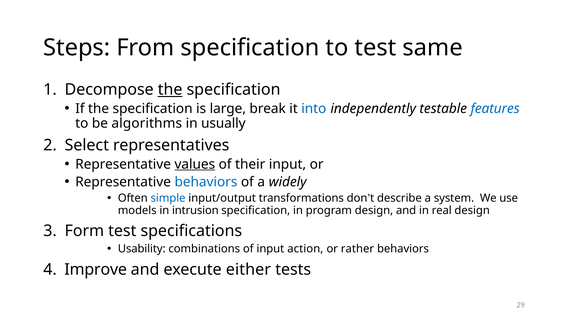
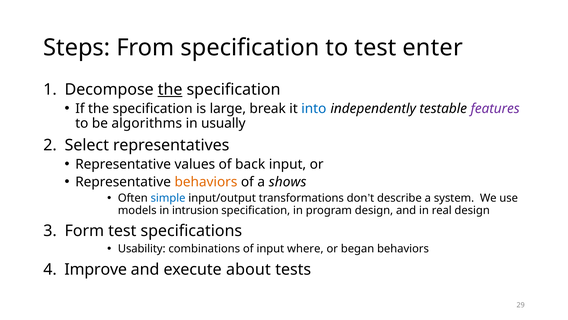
same: same -> enter (433, 48)
features colour: blue -> purple (495, 108)
values underline: present -> none (195, 164)
their: their -> back (250, 164)
behaviors colour: blue -> orange (206, 182)
widely: widely -> shows (288, 182)
action: action -> where (305, 248)
rather: rather -> began (358, 248)
either: either -> about (248, 269)
